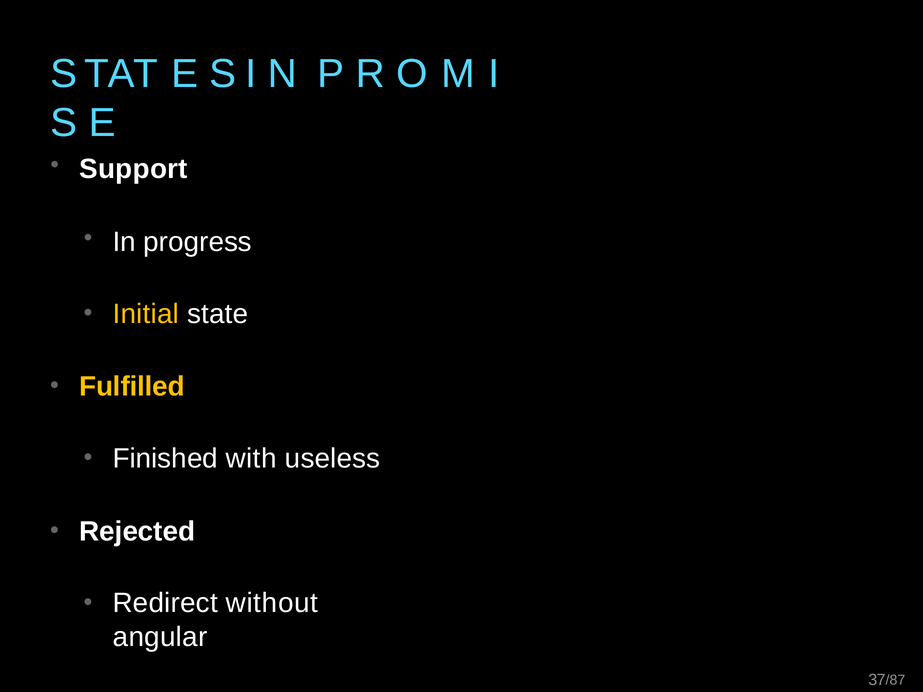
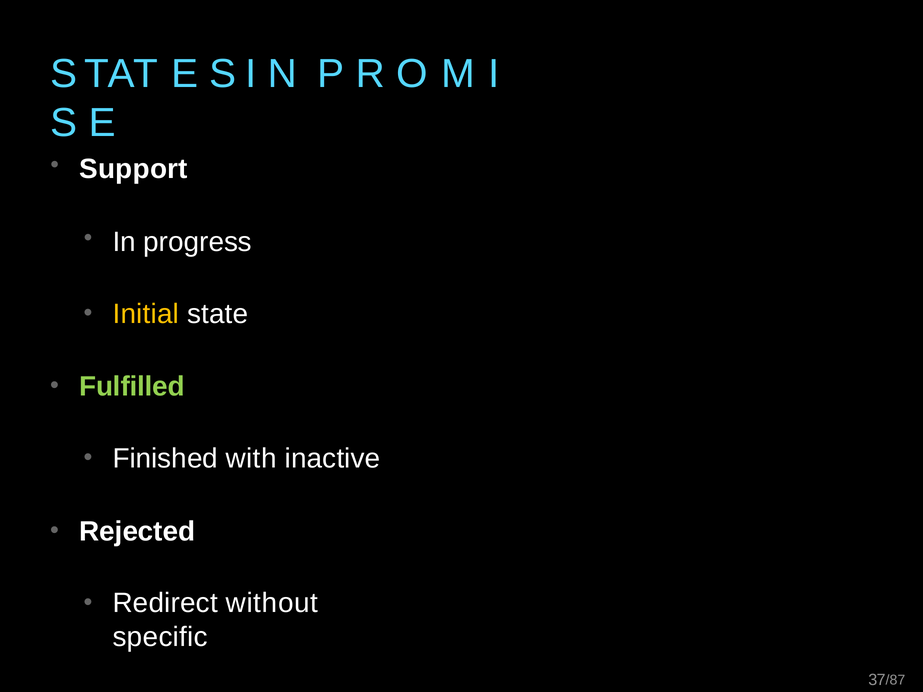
Fulfilled colour: yellow -> light green (132, 387)
useless: useless -> inactive (333, 459)
angular: angular -> specific (160, 637)
